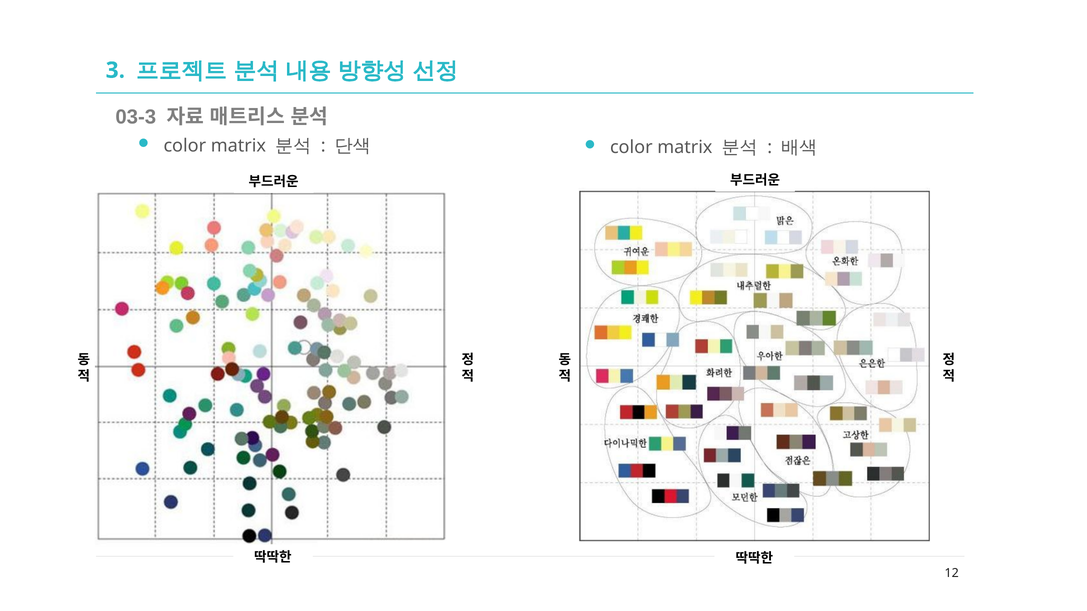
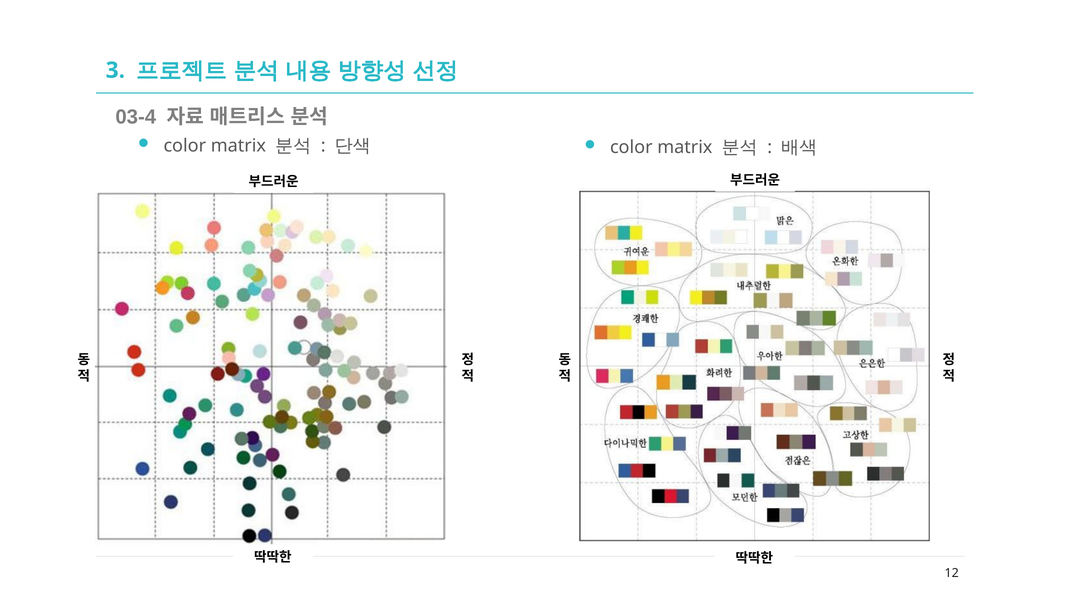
03-3: 03-3 -> 03-4 (136, 117)
